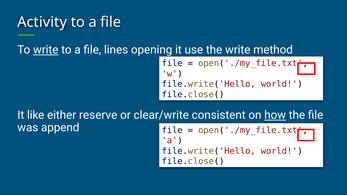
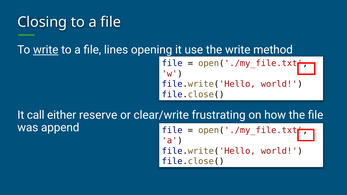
Activity: Activity -> Closing (42, 22)
like: like -> call (36, 115)
consistent: consistent -> frustrating (219, 115)
how underline: present -> none (275, 115)
